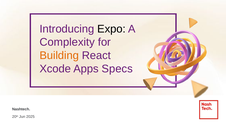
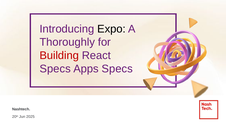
Complexity: Complexity -> Thoroughly (67, 42)
Building colour: orange -> red (59, 55)
Xcode: Xcode -> Specs (55, 69)
